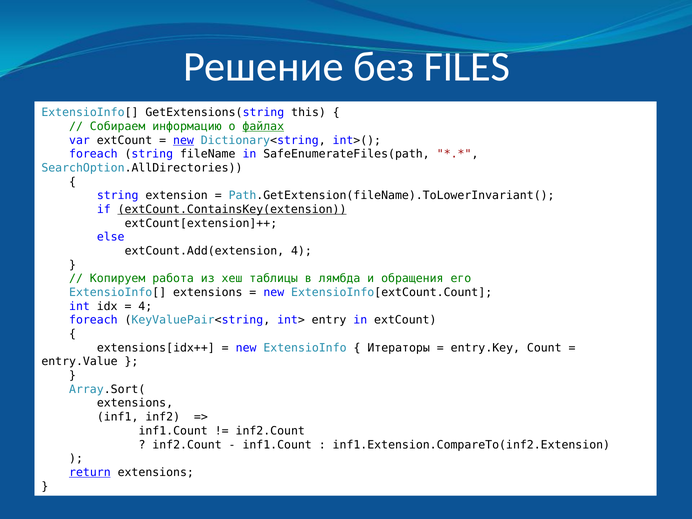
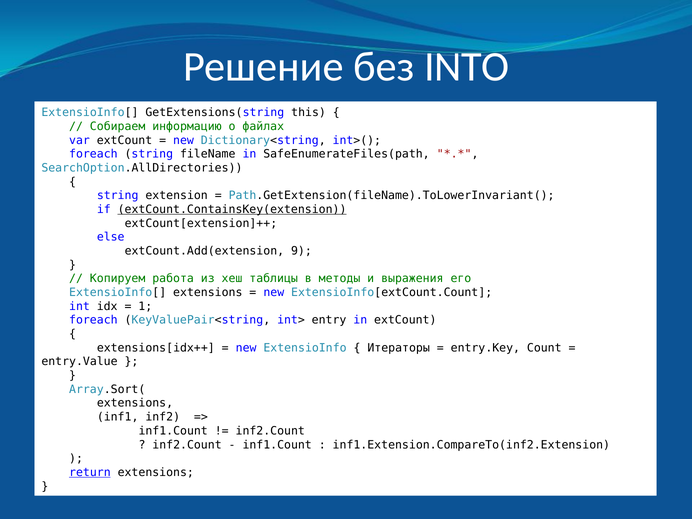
FILES: FILES -> INTO (467, 67)
файлах underline: present -> none (263, 126)
new underline: present -> none (184, 140)
extCount.Add(extension 4: 4 -> 9 (301, 251)
лямбда: лямбда -> методы (340, 279)
обращения: обращения -> выражения (412, 279)
4: 4 -> 1 (145, 306)
